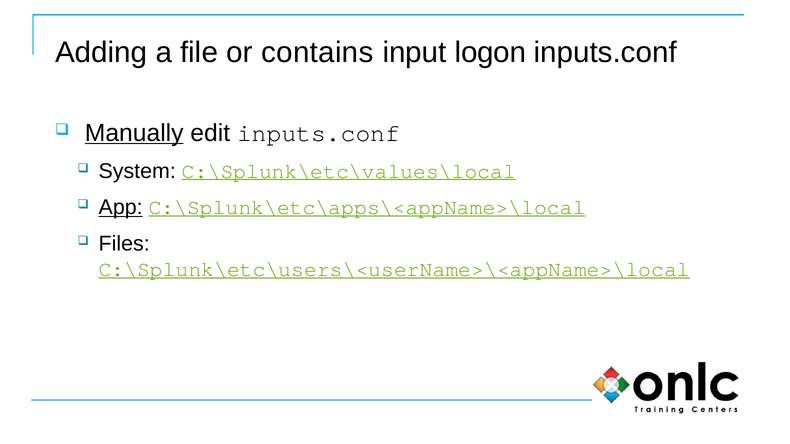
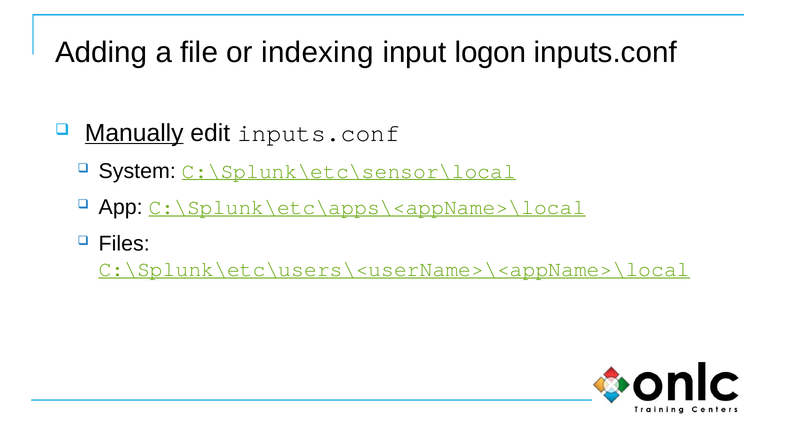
contains: contains -> indexing (317, 52)
C:\Splunk\etc\values\local: C:\Splunk\etc\values\local -> C:\Splunk\etc\sensor\local (349, 171)
App underline: present -> none (121, 208)
